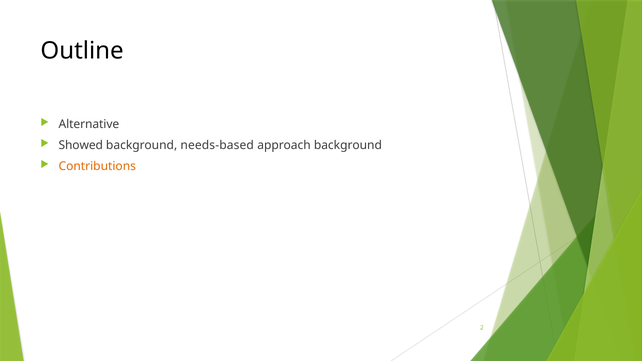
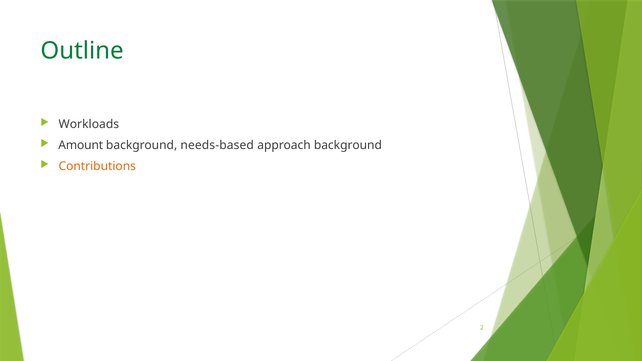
Outline colour: black -> green (82, 51)
Alternative: Alternative -> Workloads (89, 124)
Showed: Showed -> Amount (81, 145)
